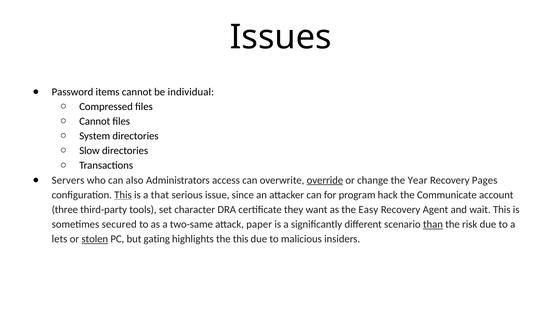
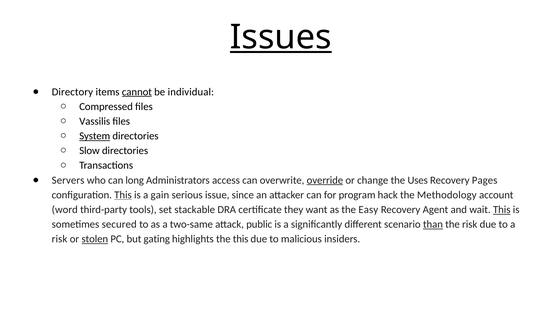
Issues underline: none -> present (281, 37)
Password: Password -> Directory (72, 92)
cannot underline: none -> present (137, 92)
Cannot: Cannot -> Vassilis (95, 121)
System underline: none -> present (95, 136)
also: also -> long (135, 180)
Year: Year -> Uses (418, 180)
that: that -> gain (160, 195)
Communicate: Communicate -> Methodology (447, 195)
three: three -> word (65, 210)
character: character -> stackable (195, 210)
This underline: none -> present (502, 210)
paper: paper -> public (259, 225)
lets: lets -> risk (60, 239)
